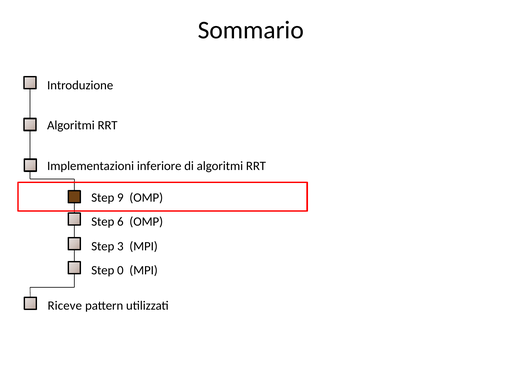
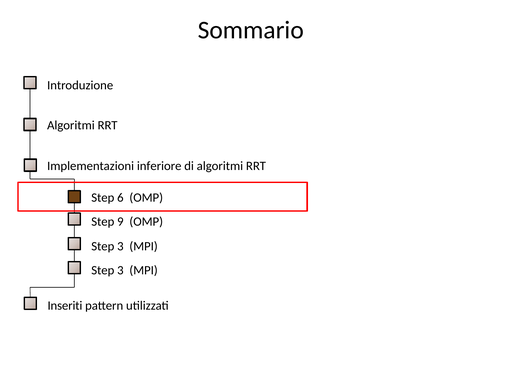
9: 9 -> 6 (120, 198)
6: 6 -> 9 (120, 222)
0: 0 -> 3 (120, 271)
Riceve: Riceve -> Inseriti (65, 306)
